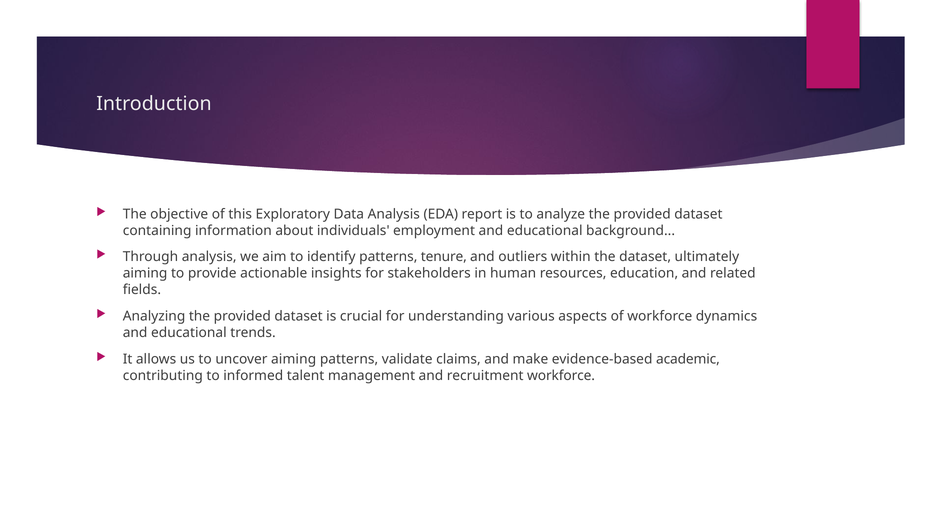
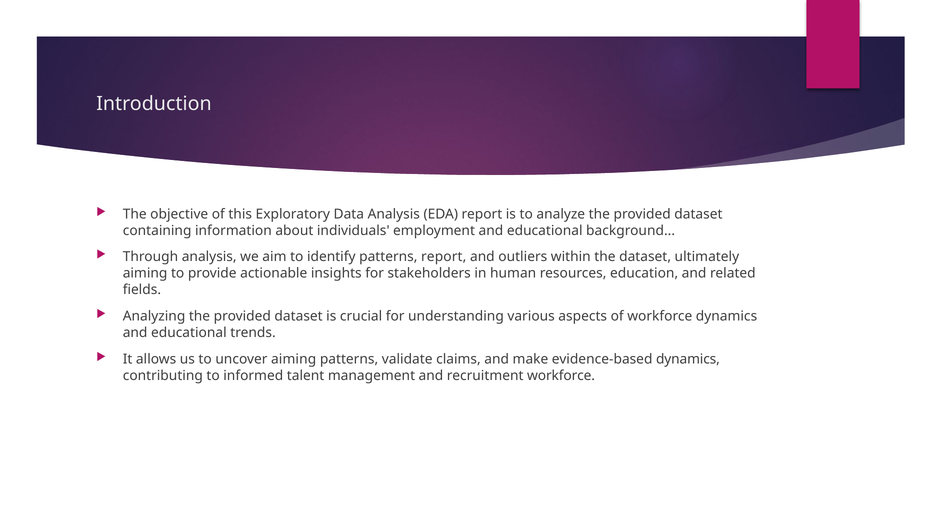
patterns tenure: tenure -> report (444, 257)
evidence-based academic: academic -> dynamics (688, 359)
